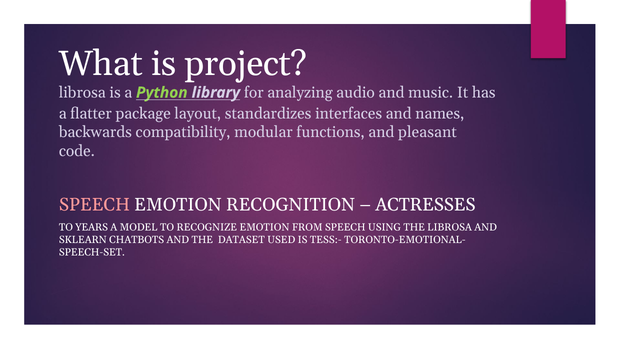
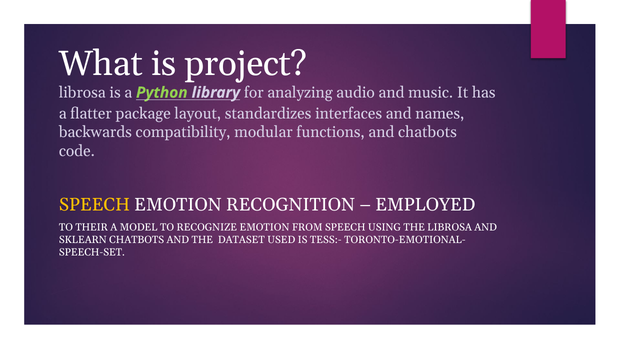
and pleasant: pleasant -> chatbots (427, 132)
SPEECH colour: pink -> yellow (94, 204)
ACTRESSES: ACTRESSES -> EMPLOYED (425, 204)
YEARS: YEARS -> THEIR (92, 227)
